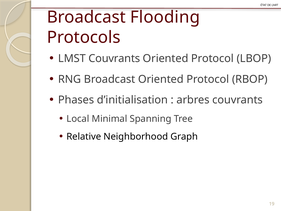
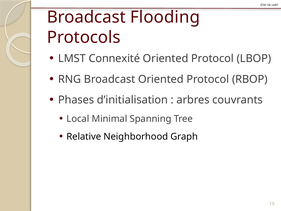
LMST Couvrants: Couvrants -> Connexité (114, 58)
